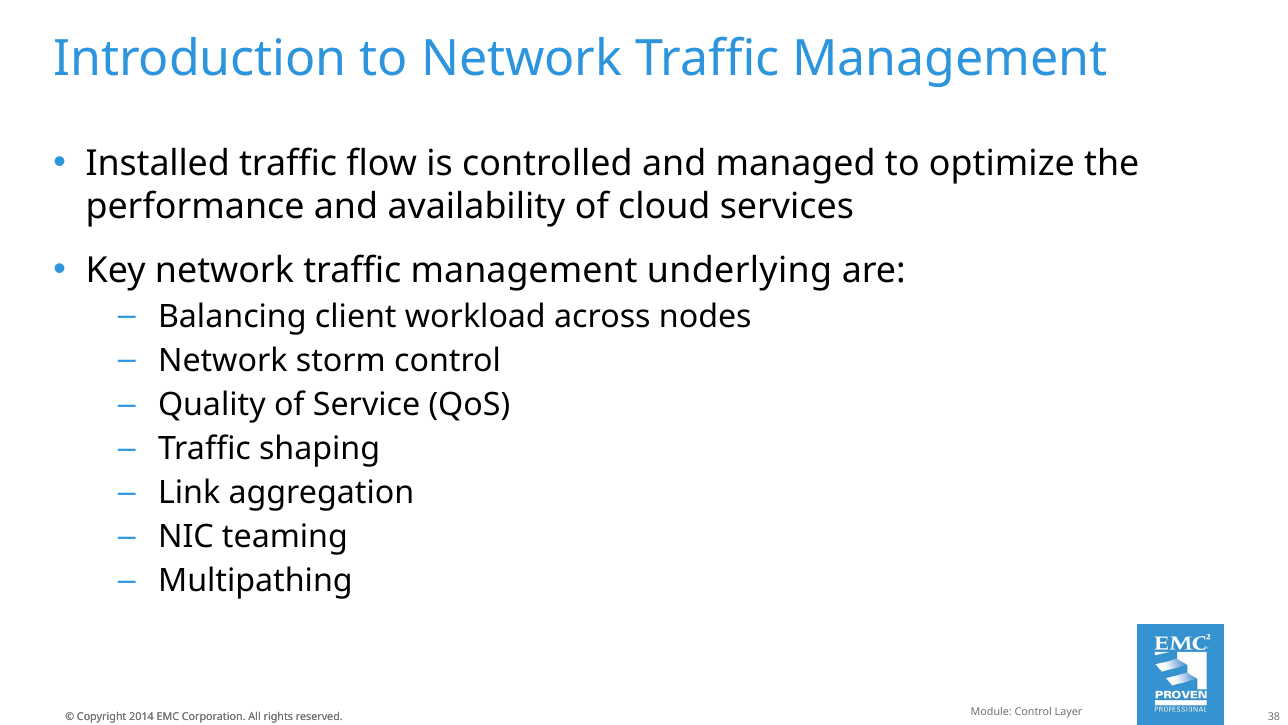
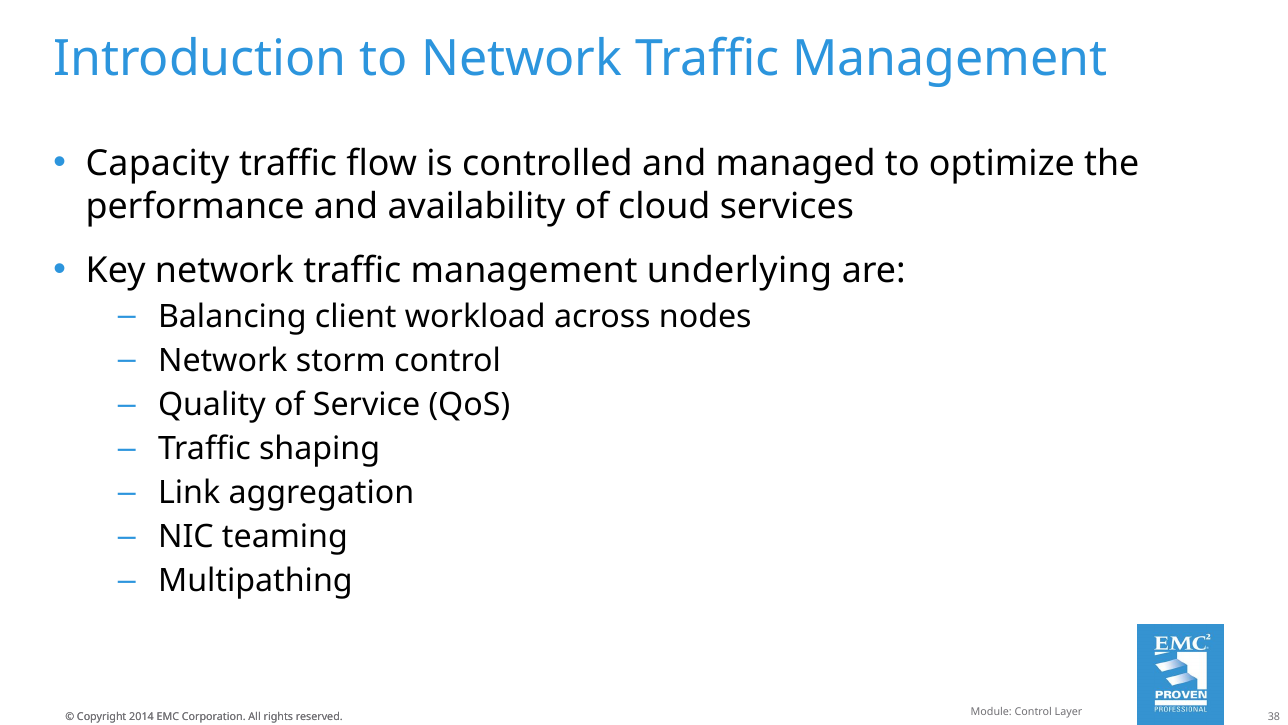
Installed: Installed -> Capacity (158, 164)
